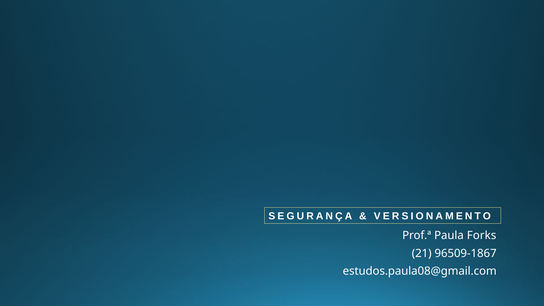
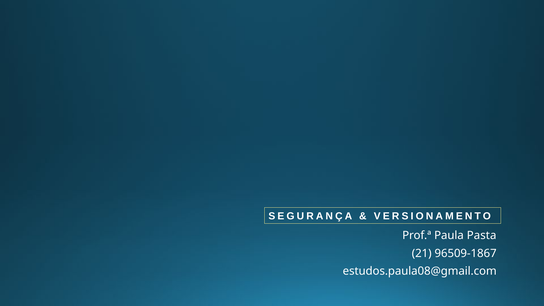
Forks: Forks -> Pasta (482, 235)
